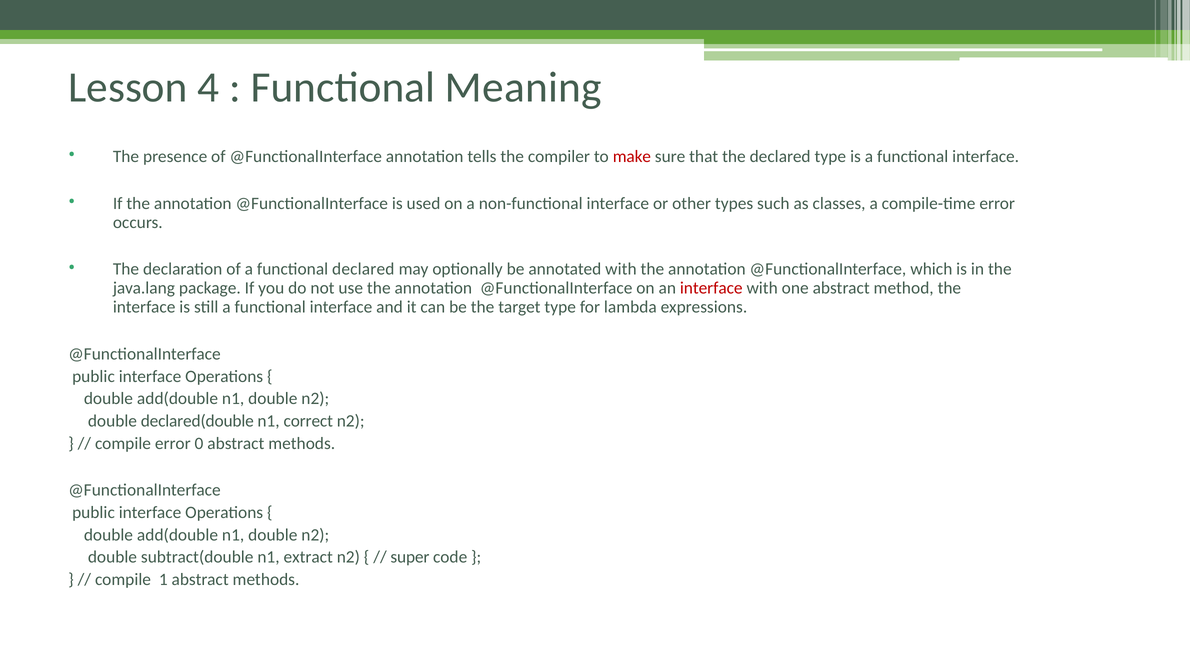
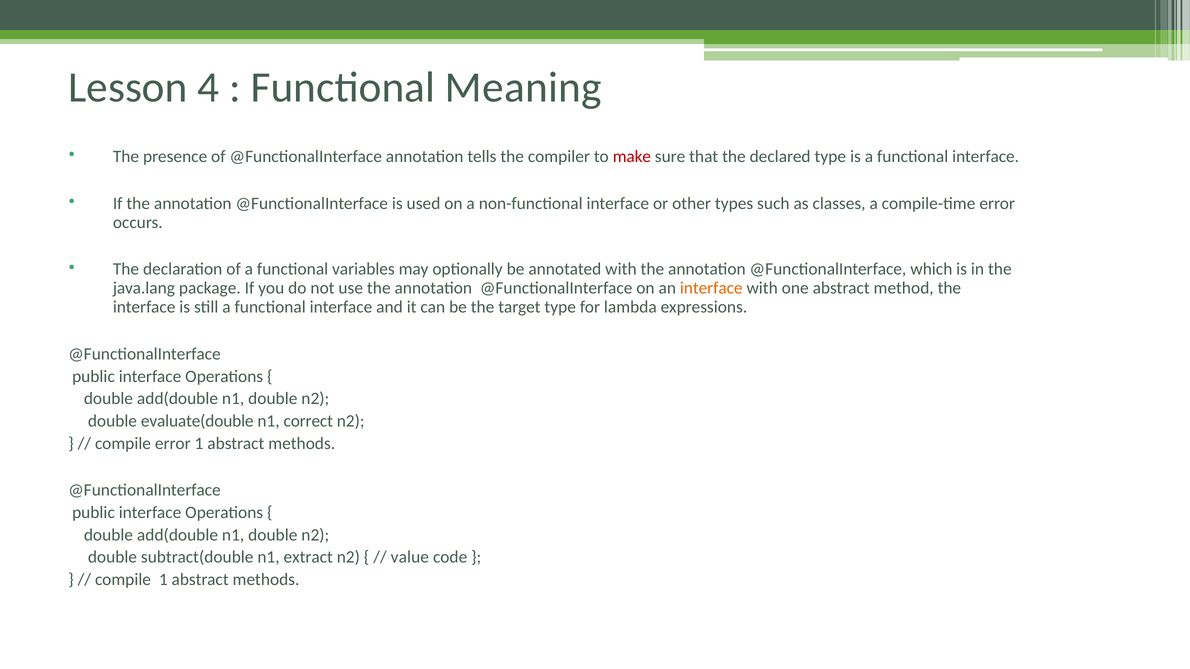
functional declared: declared -> variables (363, 269)
interface colour: red -> orange (711, 288)
declared(double: declared(double -> evaluate(double (197, 421)
error 0: 0 -> 1 (199, 444)
super: super -> value (410, 557)
